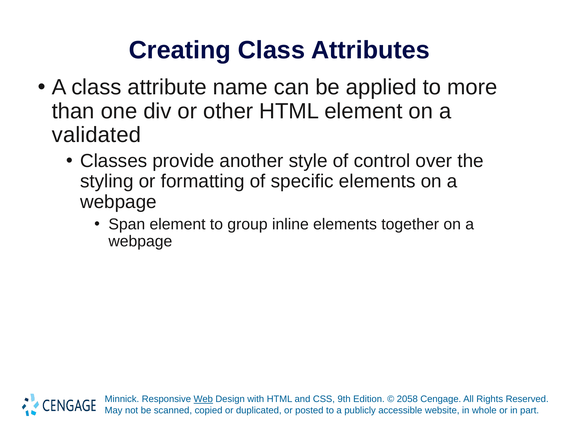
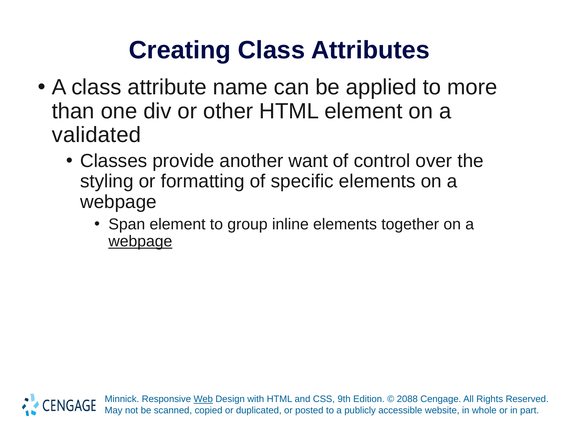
style: style -> want (308, 161)
webpage underline: none -> present (140, 241)
2058: 2058 -> 2088 (407, 399)
